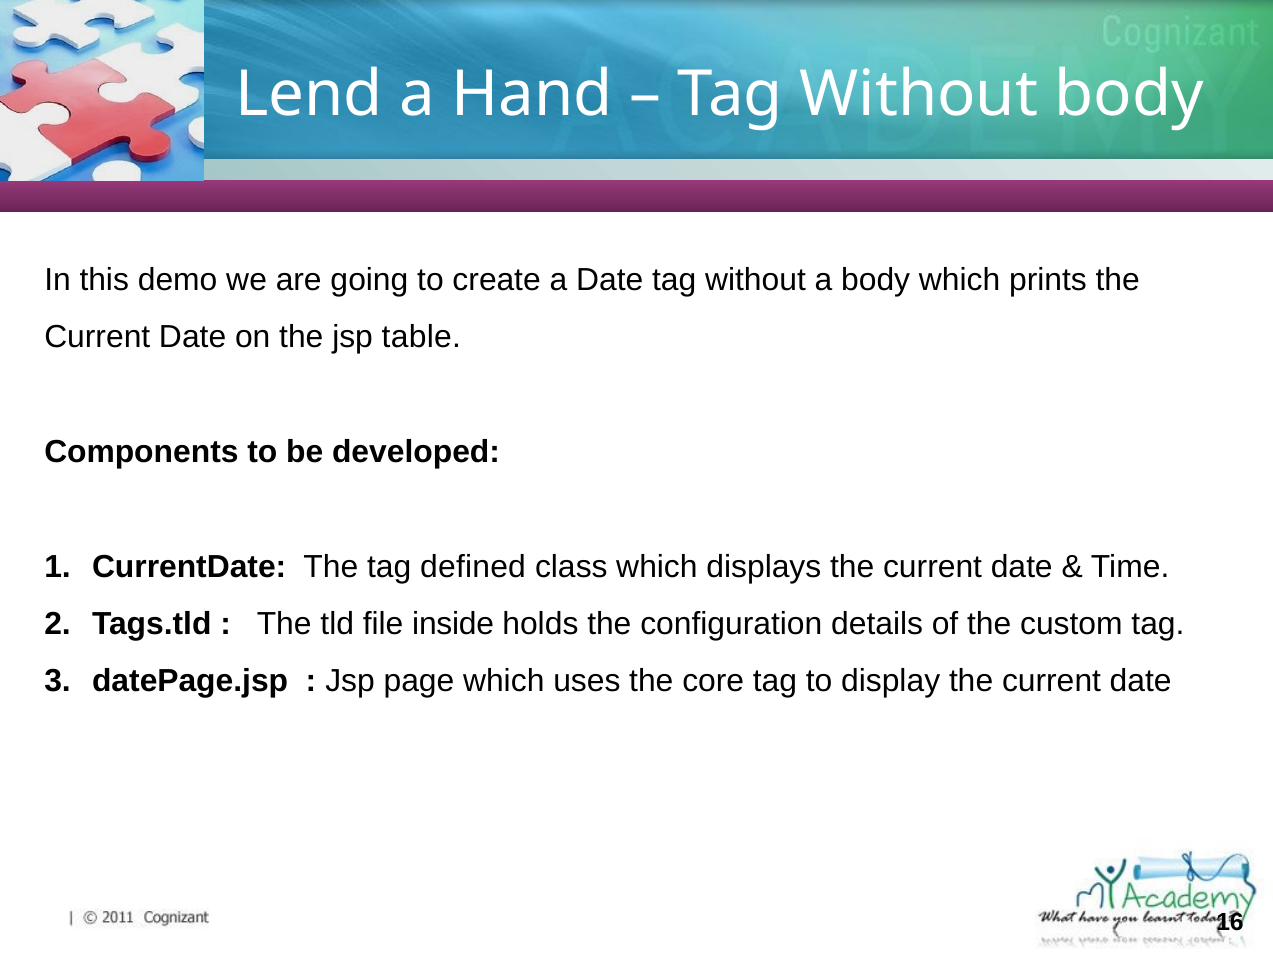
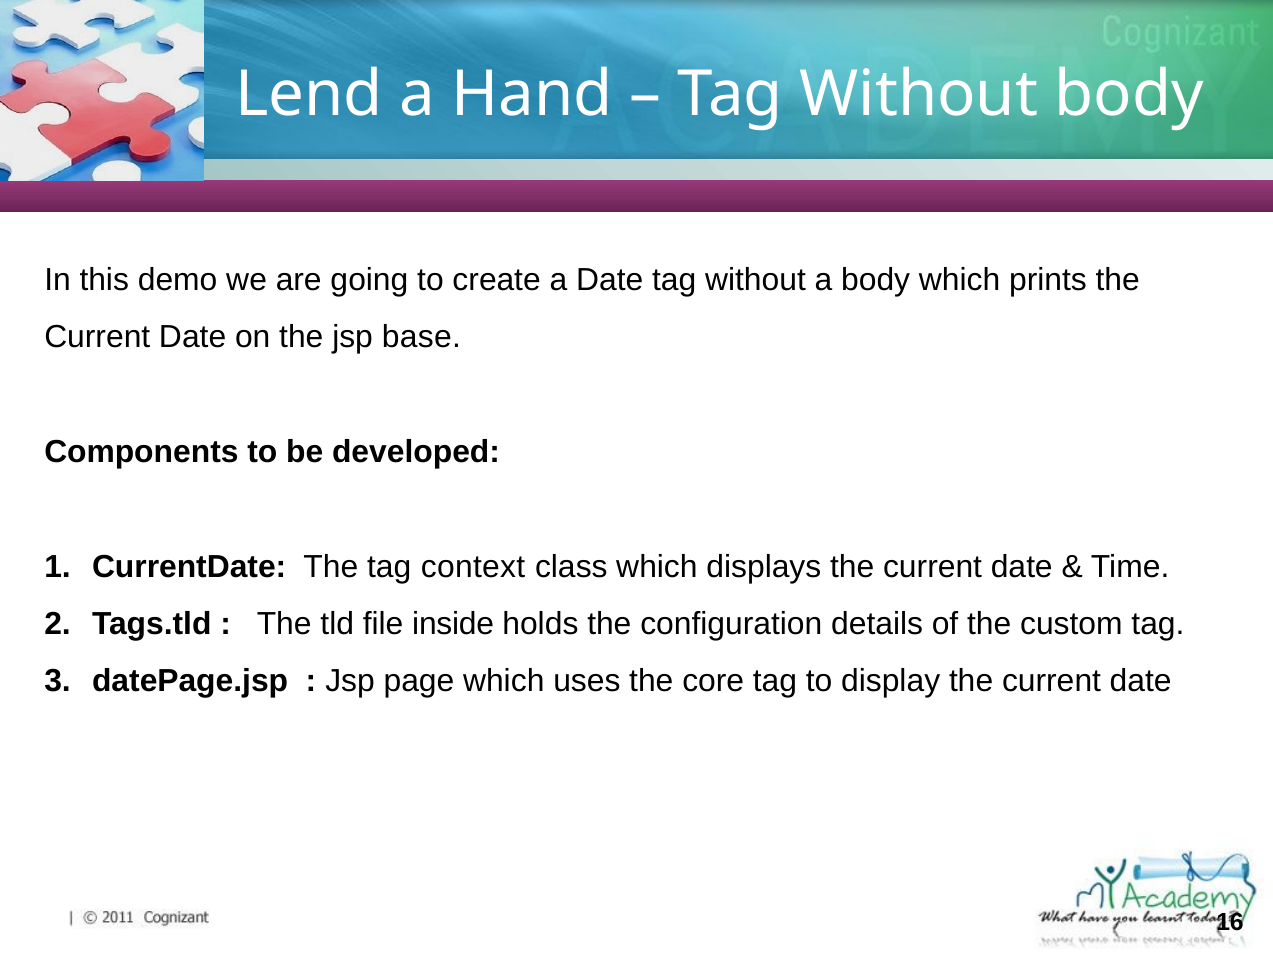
table: table -> base (421, 337)
defined: defined -> context (473, 566)
